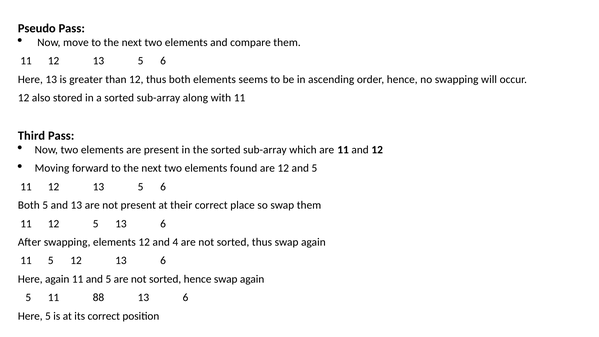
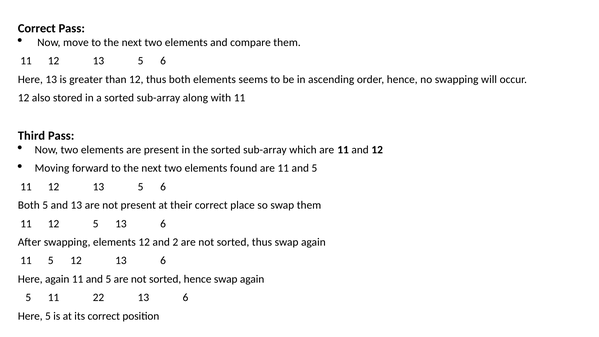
Pseudo: Pseudo -> Correct (37, 28)
12: 12 -> 11 (283, 168)
4: 4 -> 2 (175, 242)
88: 88 -> 22 (98, 297)
